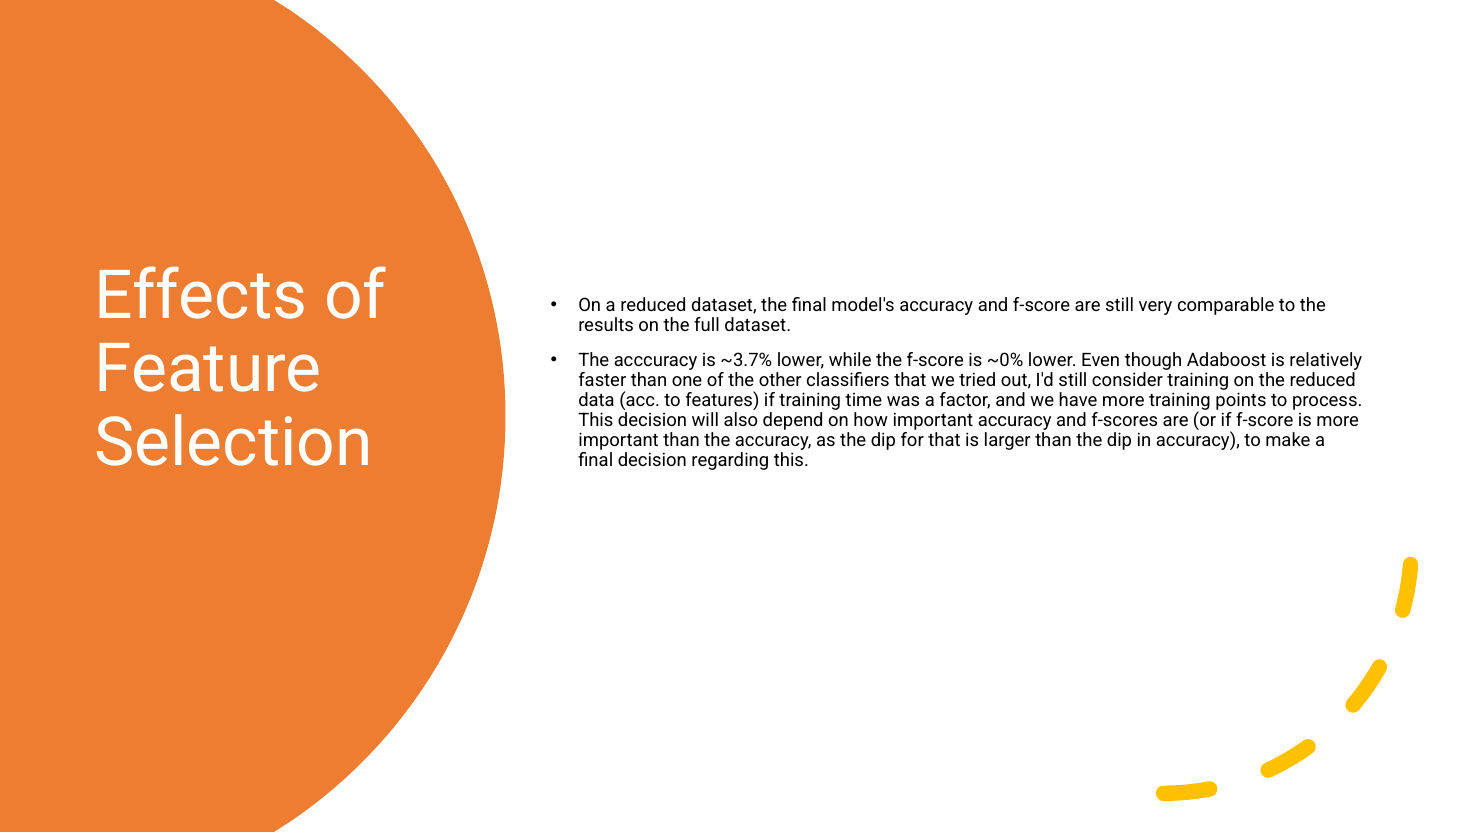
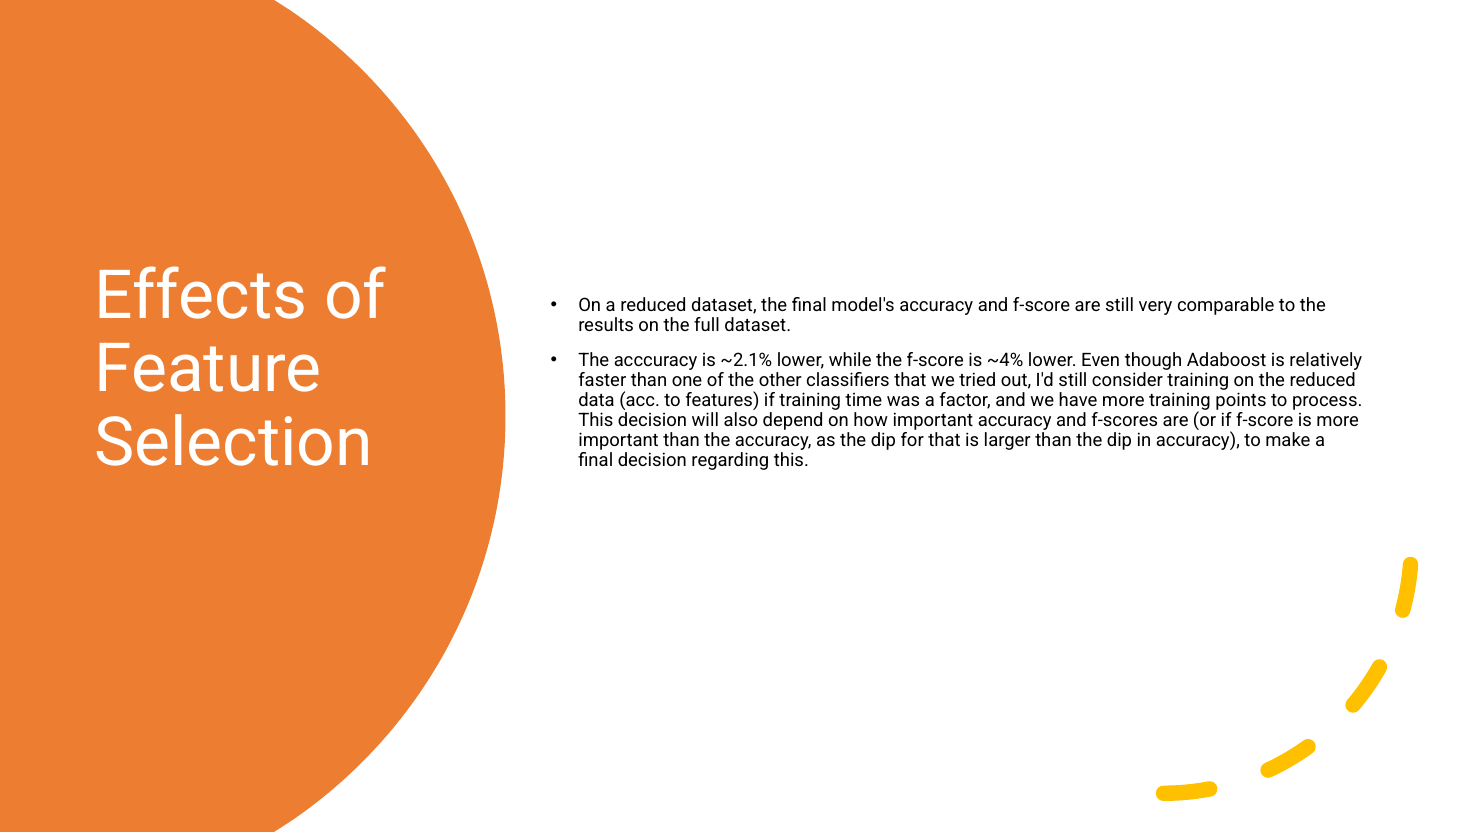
~3.7%: ~3.7% -> ~2.1% (746, 361)
~0%: ~0% -> ~4% (1005, 361)
